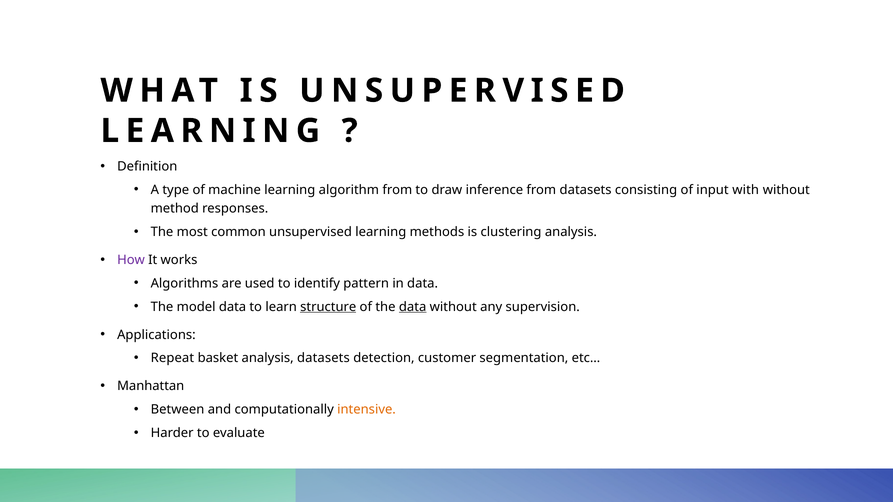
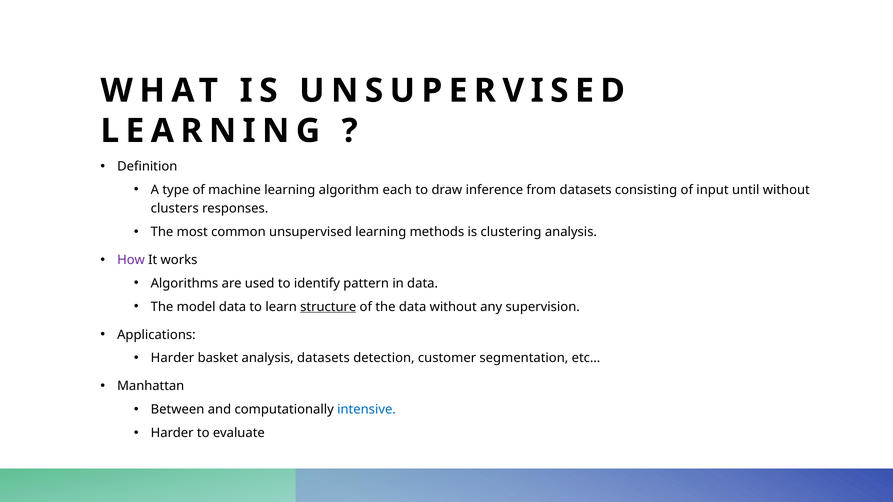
algorithm from: from -> each (397, 190)
with: with -> until (746, 190)
method: method -> clusters (175, 209)
data underline: present -> none (413, 307)
Repeat: Repeat -> Harder (172, 358)
intensive colour: orange -> blue (367, 410)
